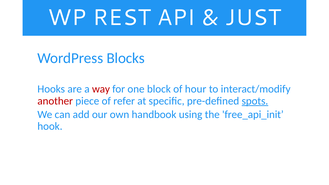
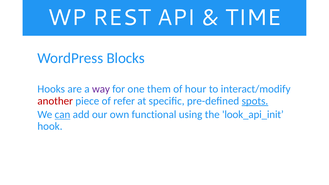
JUST: JUST -> TIME (253, 18)
way colour: red -> purple (101, 89)
block: block -> them (159, 89)
can underline: none -> present (62, 115)
handbook: handbook -> functional (154, 115)
free_api_init: free_api_init -> look_api_init (253, 115)
